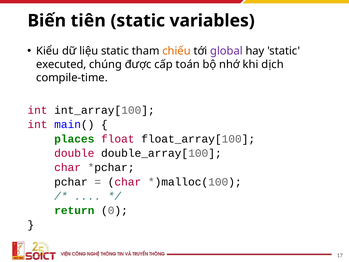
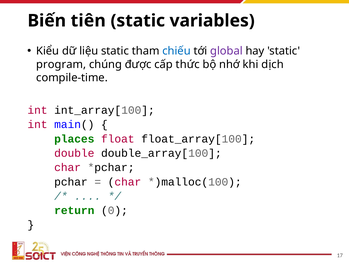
chiếu colour: orange -> blue (176, 51)
executed: executed -> program (61, 64)
toán: toán -> thức (188, 64)
